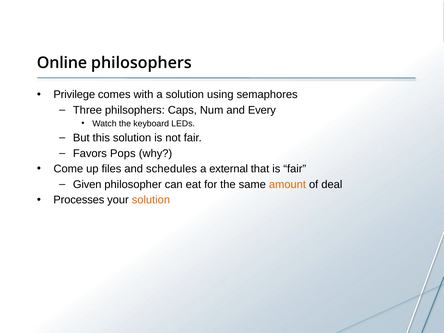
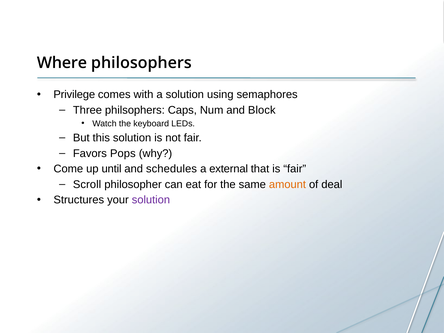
Online: Online -> Where (62, 63)
Every: Every -> Block (262, 110)
files: files -> until (112, 169)
Given: Given -> Scroll (87, 184)
Processes: Processes -> Structures (79, 200)
solution colour: orange -> purple (151, 200)
